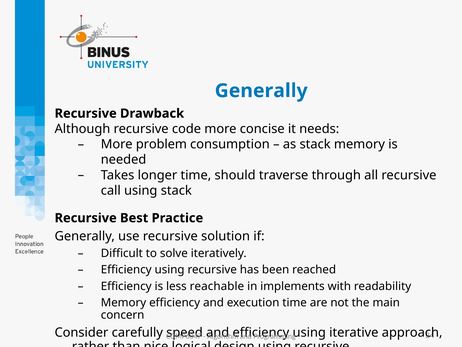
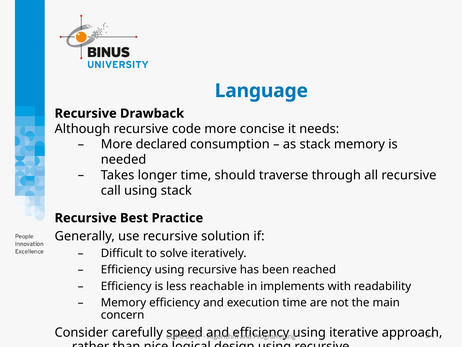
Generally: Generally -> Language (261, 91)
problem: problem -> declared (161, 144)
